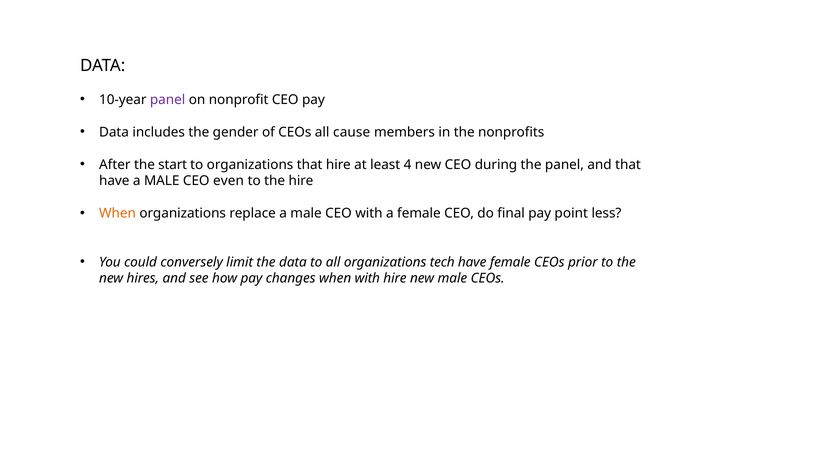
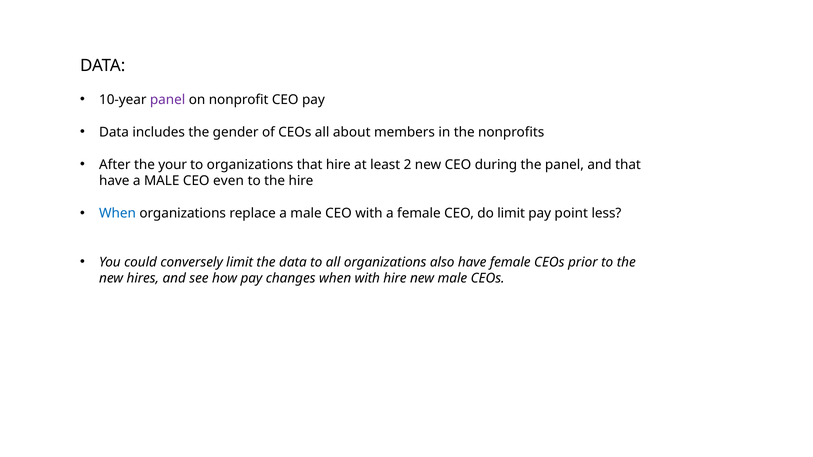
cause: cause -> about (352, 132)
start: start -> your (173, 165)
4: 4 -> 2 (408, 165)
When colour: orange -> blue (117, 214)
do final: final -> limit (511, 214)
tech: tech -> also (442, 262)
